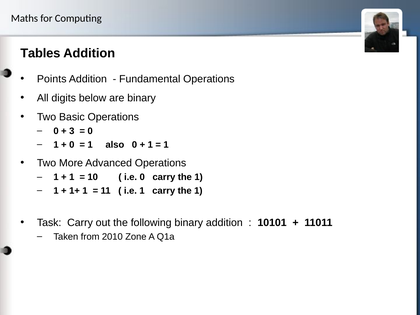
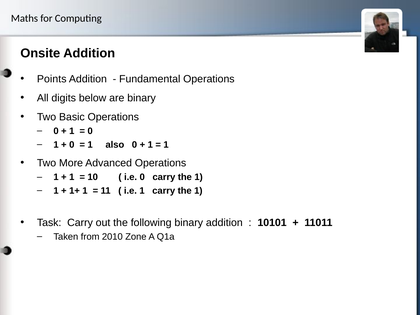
Tables: Tables -> Onsite (40, 53)
3: 3 -> 1 (72, 131)
